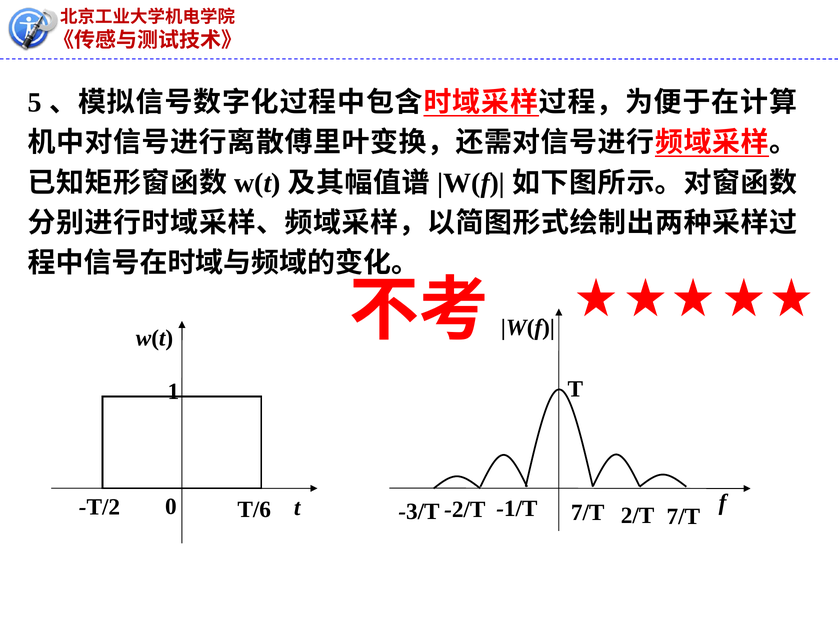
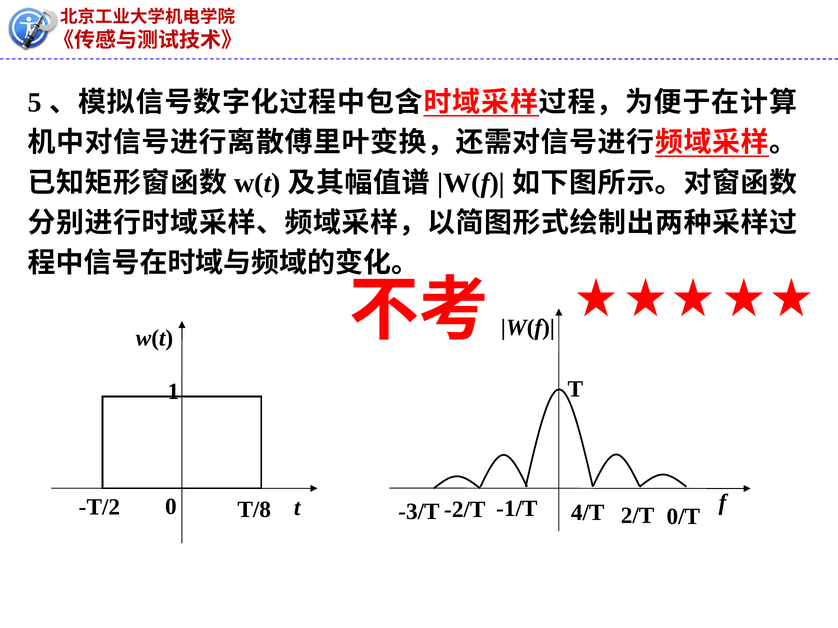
T/6: T/6 -> T/8 (254, 510)
-3/T 7/T: 7/T -> 4/T (588, 513)
2/T 7/T: 7/T -> 0/T (683, 517)
